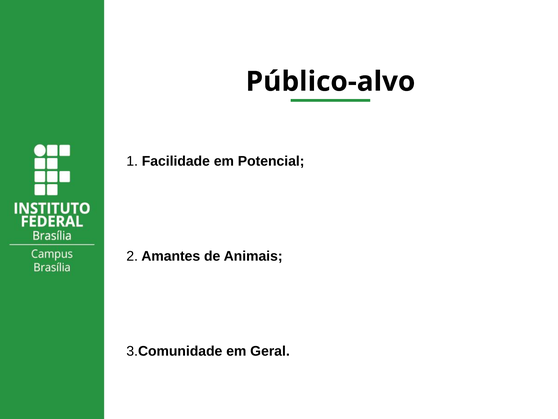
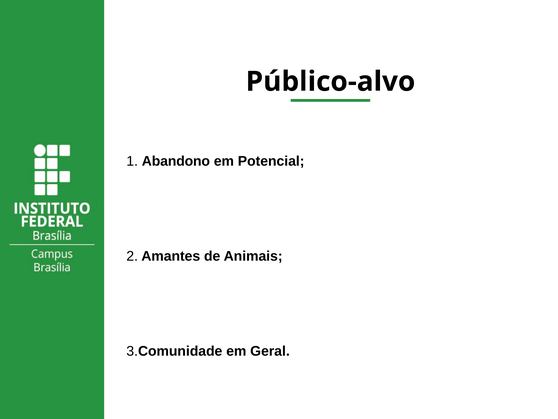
Facilidade: Facilidade -> Abandono (176, 161)
